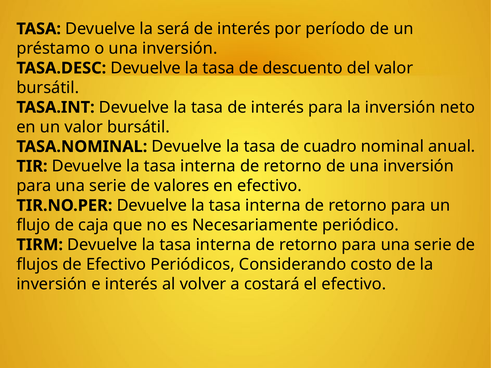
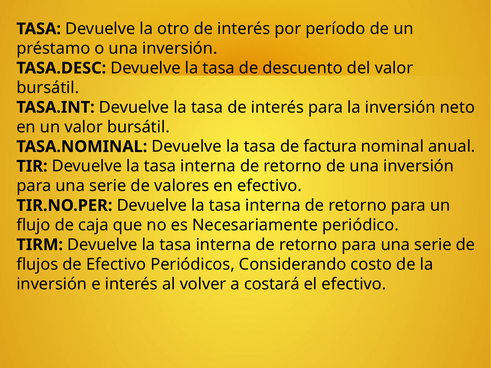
será: será -> otro (173, 29)
cuadro: cuadro -> factura (330, 147)
